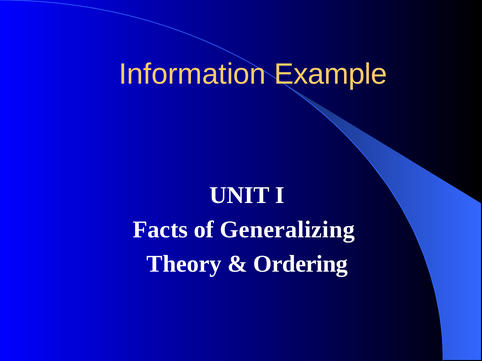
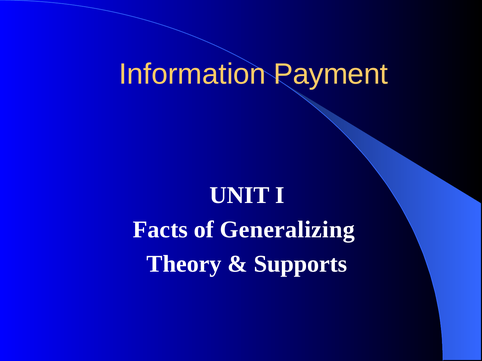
Example: Example -> Payment (331, 74)
Ordering: Ordering -> Supports (300, 264)
